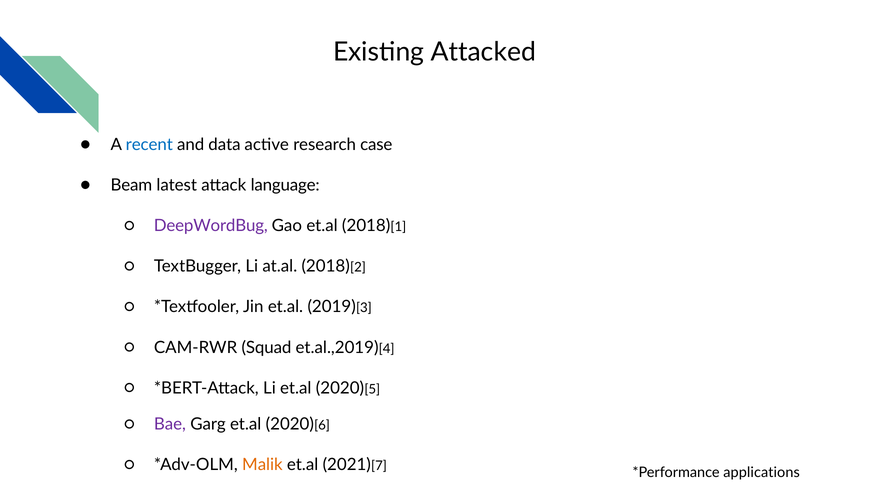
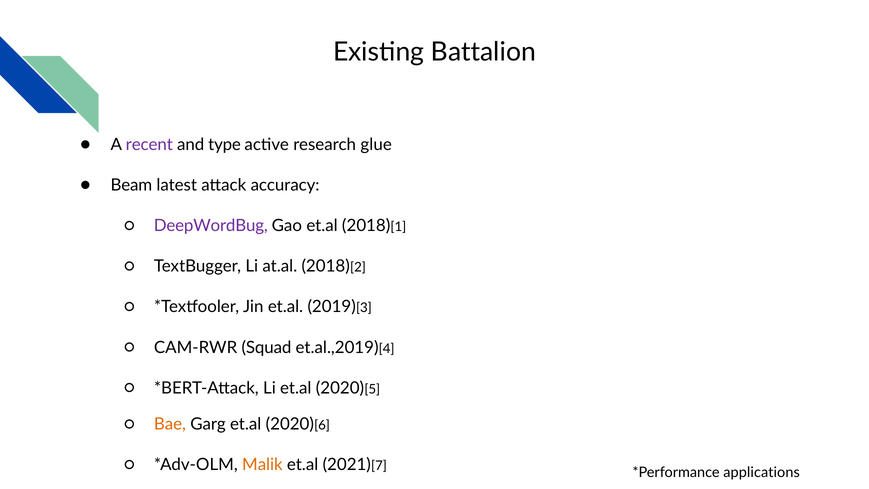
Attacked: Attacked -> Battalion (483, 52)
recent colour: blue -> purple (149, 144)
data: data -> type (225, 144)
case: case -> glue (376, 144)
language: language -> accuracy (285, 185)
Bae colour: purple -> orange (170, 424)
